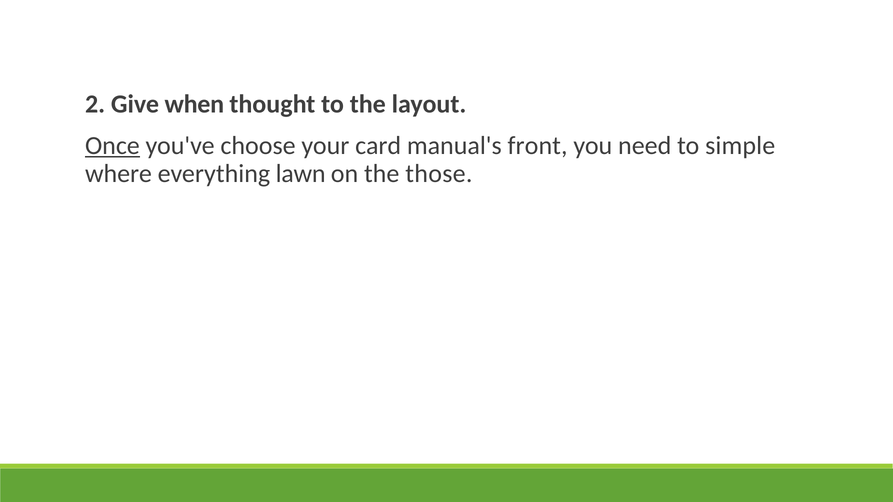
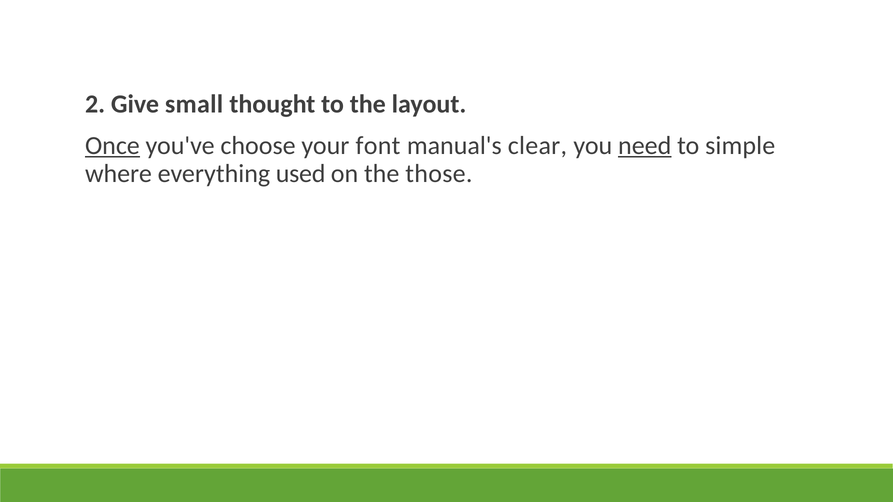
when: when -> small (194, 104)
card: card -> font (378, 146)
front: front -> clear (537, 146)
need underline: none -> present (645, 146)
lawn: lawn -> used (301, 174)
